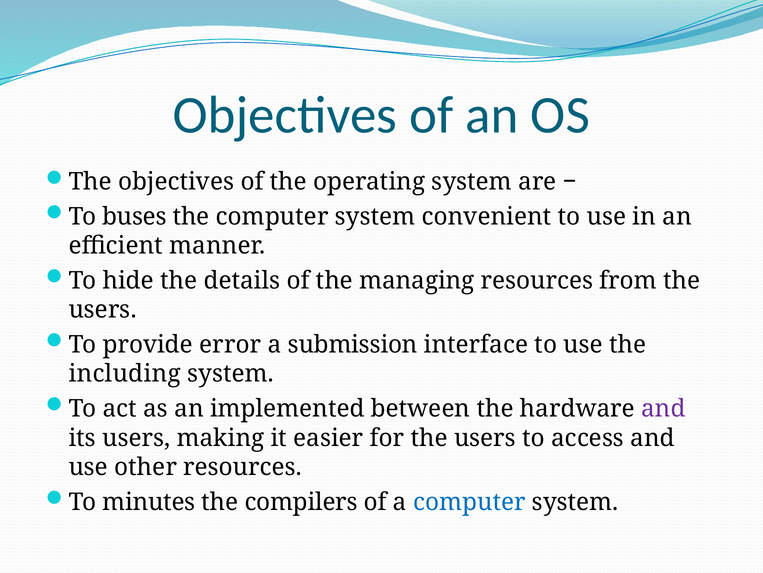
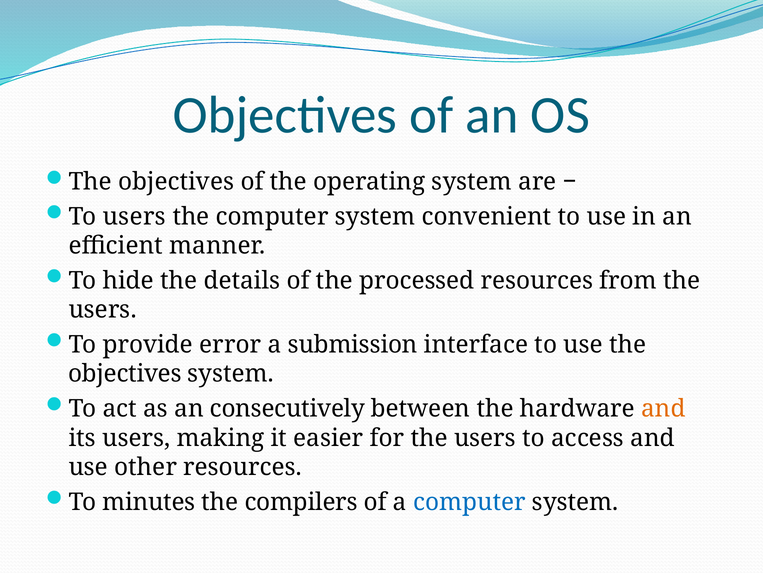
To buses: buses -> users (134, 216)
managing: managing -> processed (417, 280)
including: including -> objectives (125, 373)
implemented: implemented -> consecutively (287, 408)
and colour: purple -> orange (663, 408)
